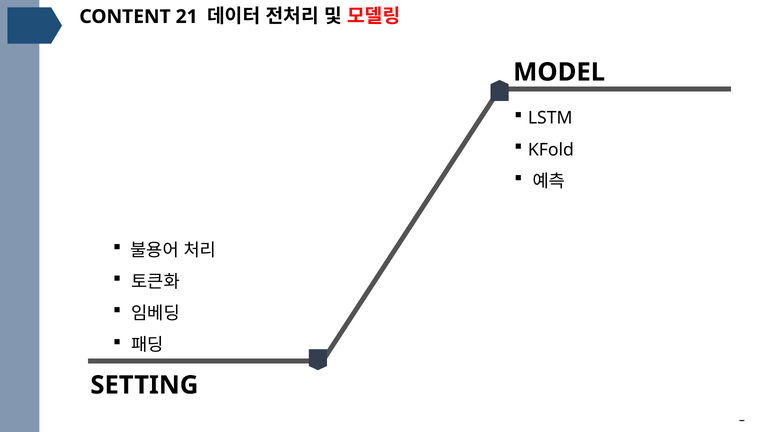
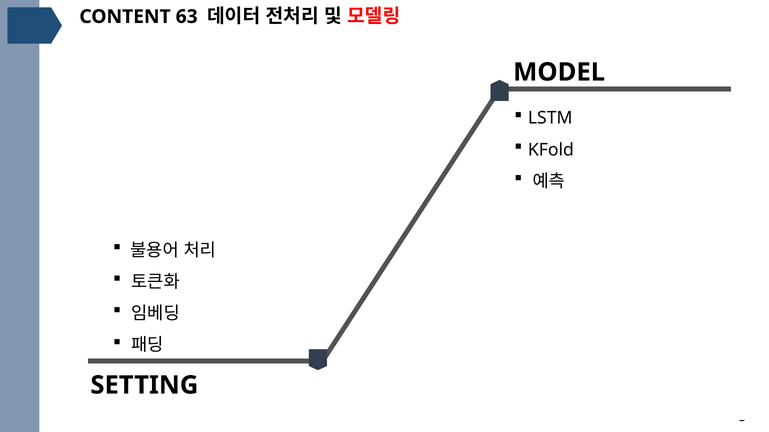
21: 21 -> 63 (187, 17)
